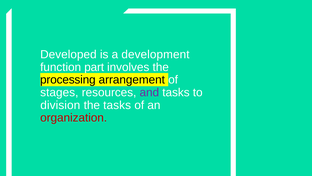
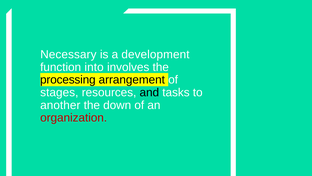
Developed: Developed -> Necessary (68, 54)
part: part -> into (94, 67)
and colour: purple -> black (149, 92)
division: division -> another (60, 105)
the tasks: tasks -> down (117, 105)
